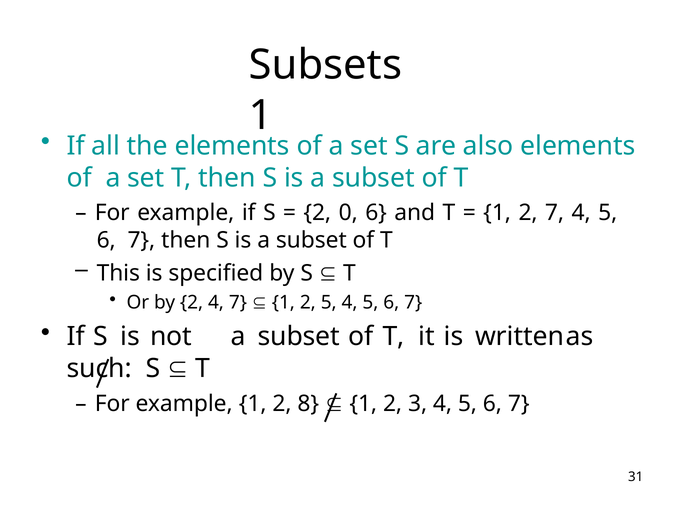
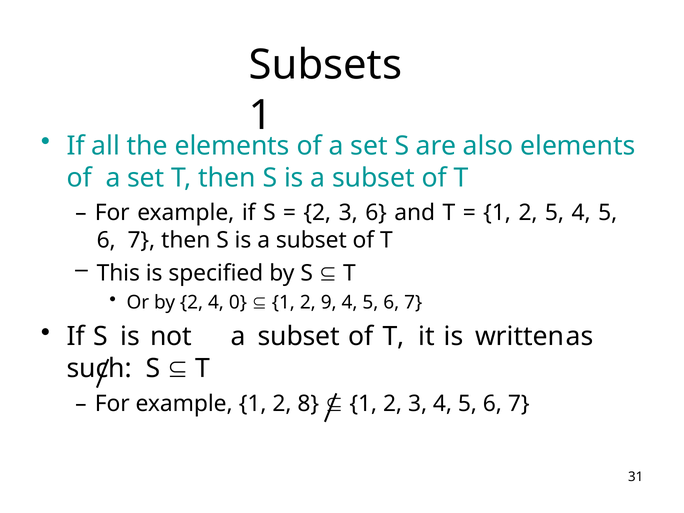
0: 0 -> 3 (348, 213)
2 7: 7 -> 5 (555, 213)
4 7: 7 -> 0 (238, 303)
2 5: 5 -> 9 (329, 303)
